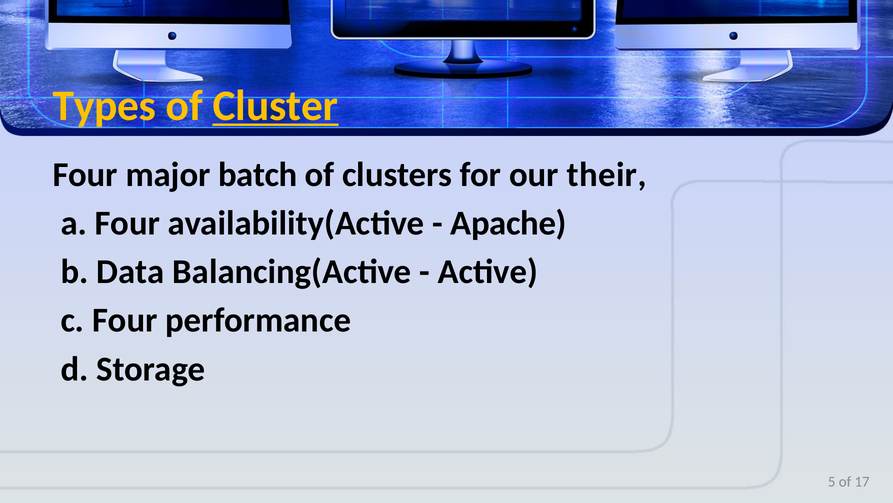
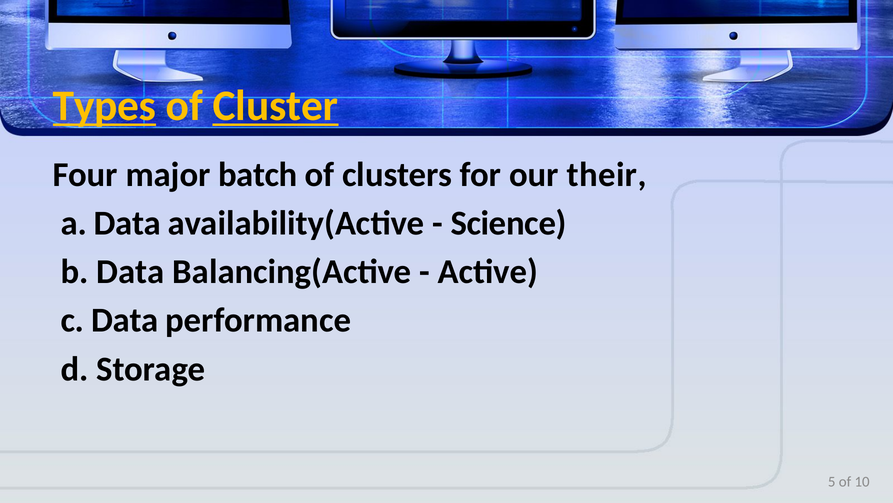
Types underline: none -> present (104, 106)
a Four: Four -> Data (127, 223)
Apache: Apache -> Science (509, 223)
c Four: Four -> Data (125, 320)
17: 17 -> 10 (862, 481)
